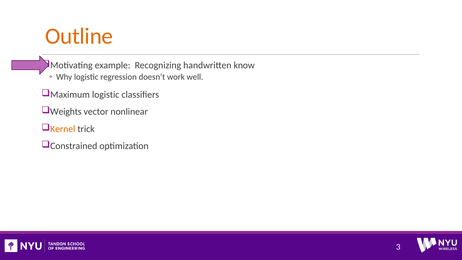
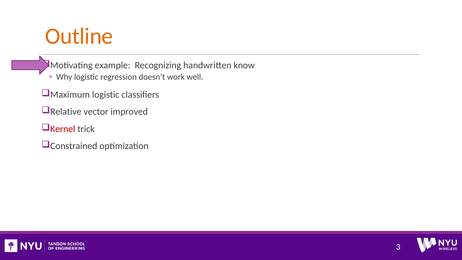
Weights: Weights -> Relative (66, 112)
nonlinear: nonlinear -> improved (129, 112)
Kernel colour: orange -> red (63, 129)
